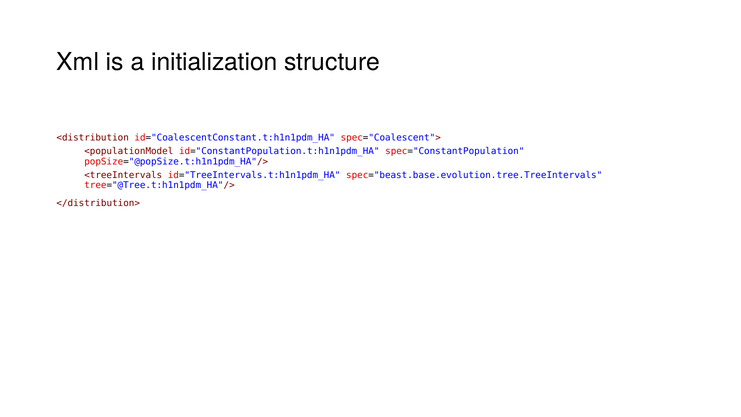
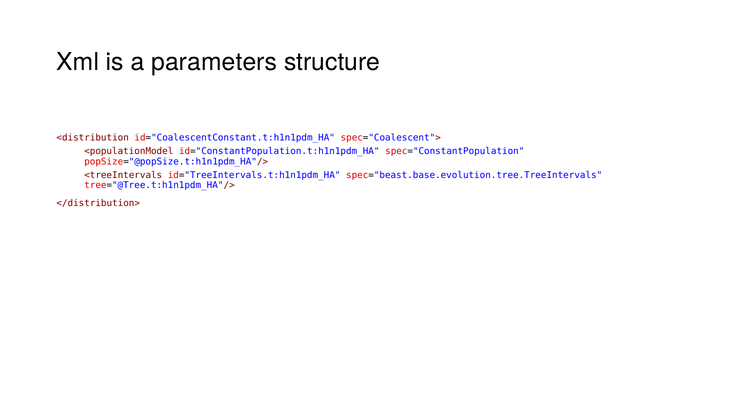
initialization: initialization -> parameters (214, 62)
